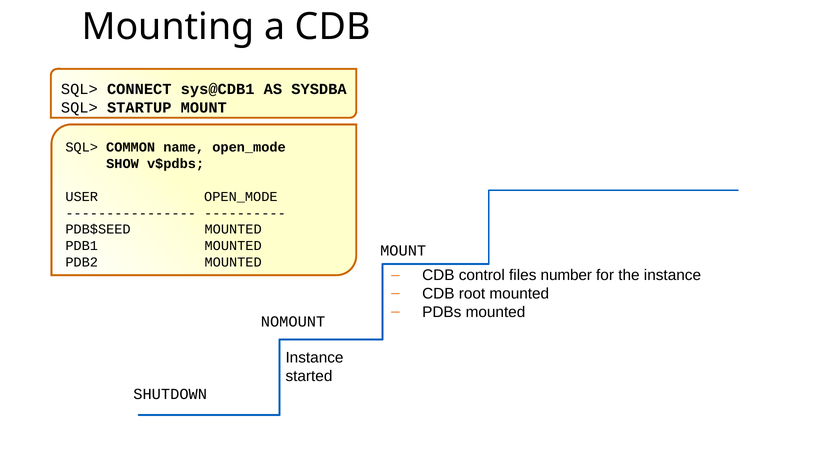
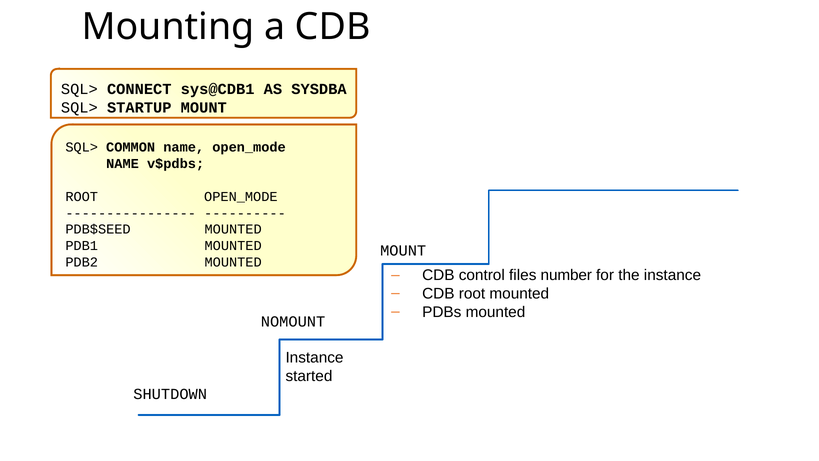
SHOW: SHOW -> NAME (123, 164)
USER: USER -> ROOT (82, 197)
